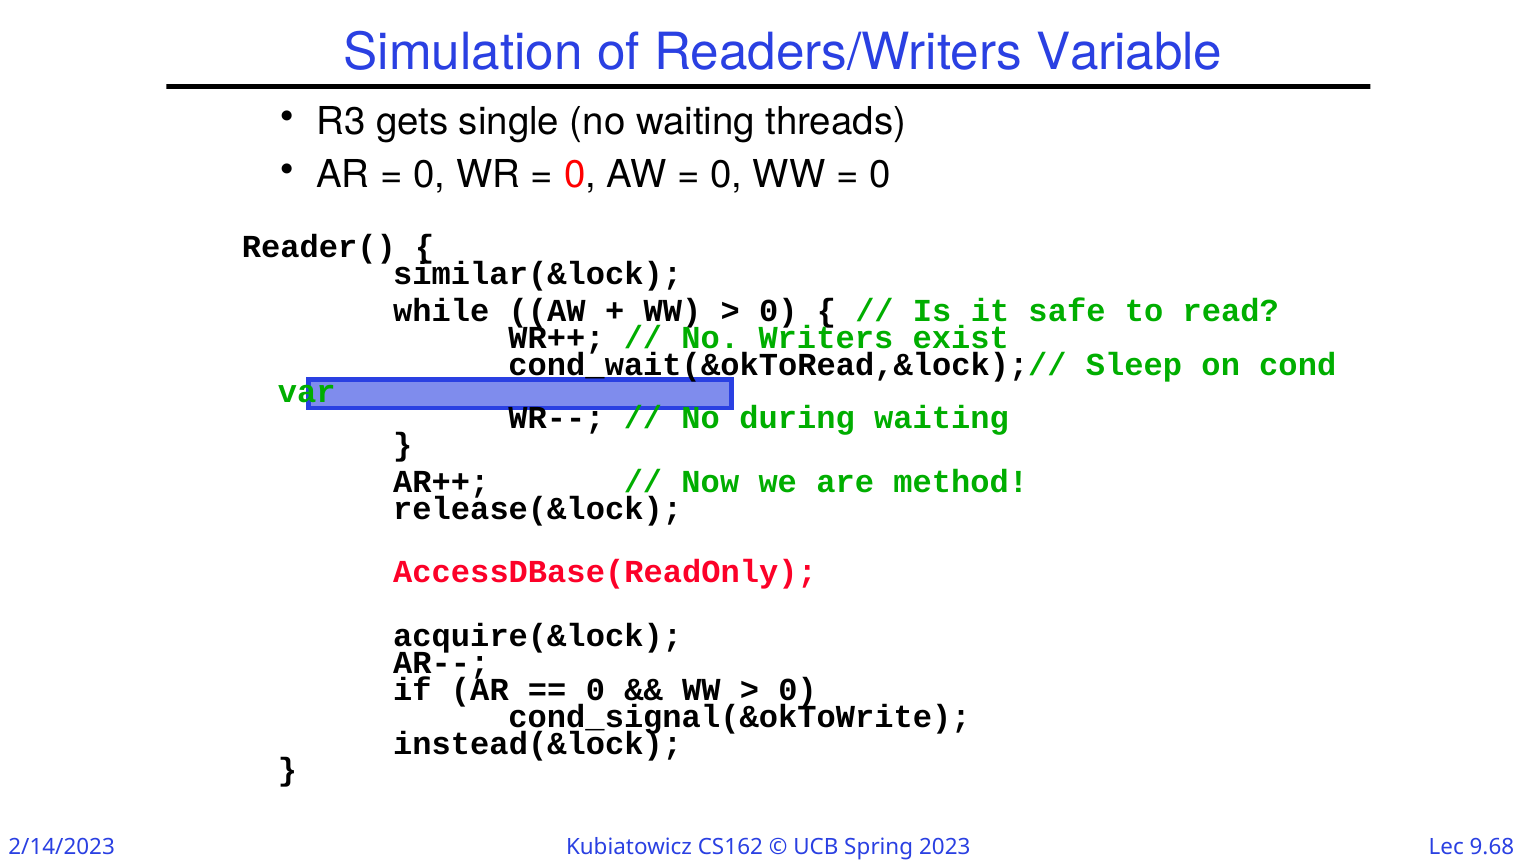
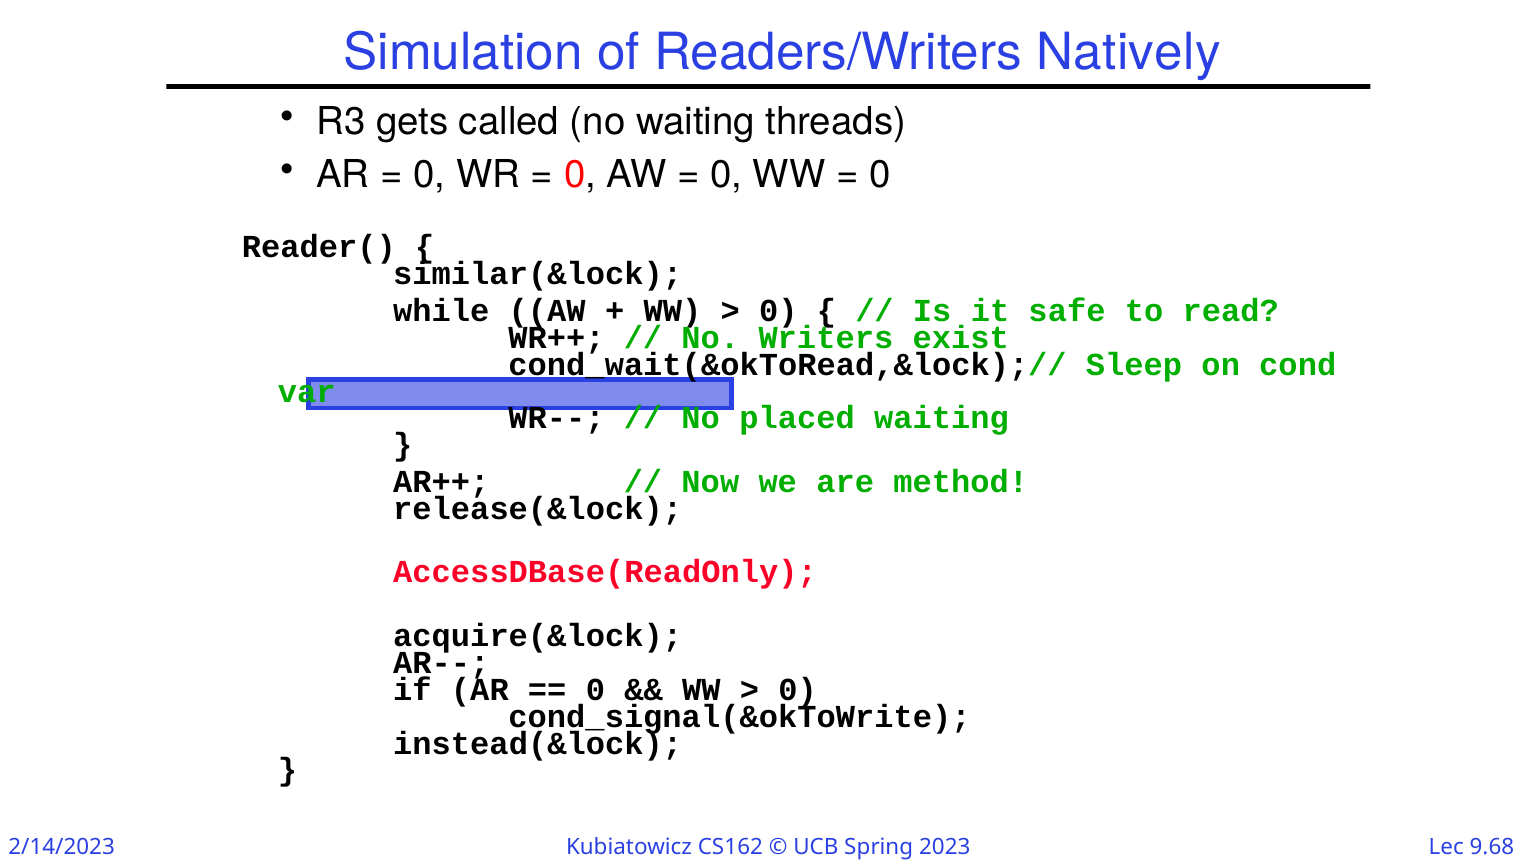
Variable: Variable -> Natively (1129, 52)
single: single -> called (509, 122)
during: during -> placed (797, 418)
